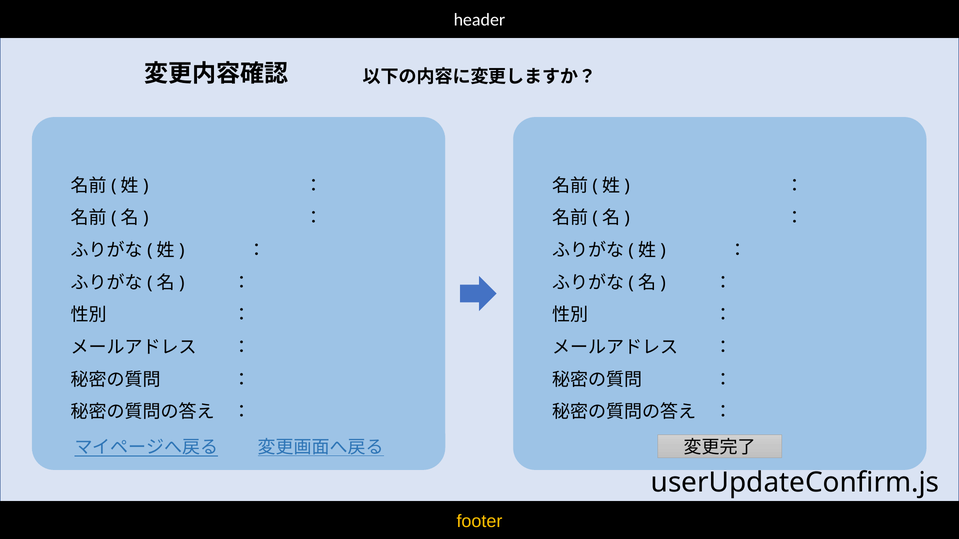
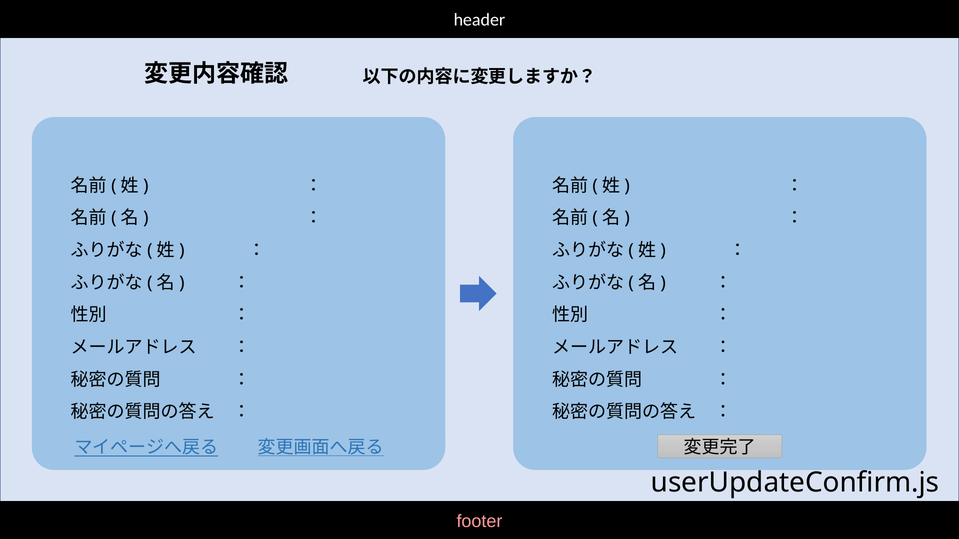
footer colour: yellow -> pink (479, 522)
